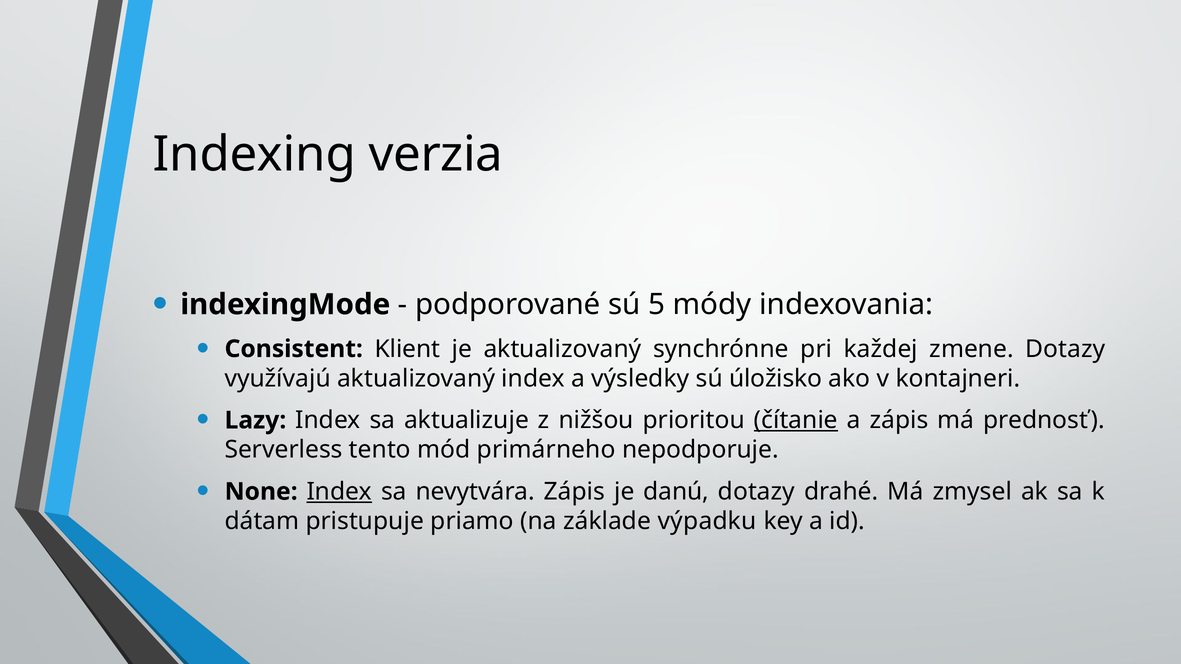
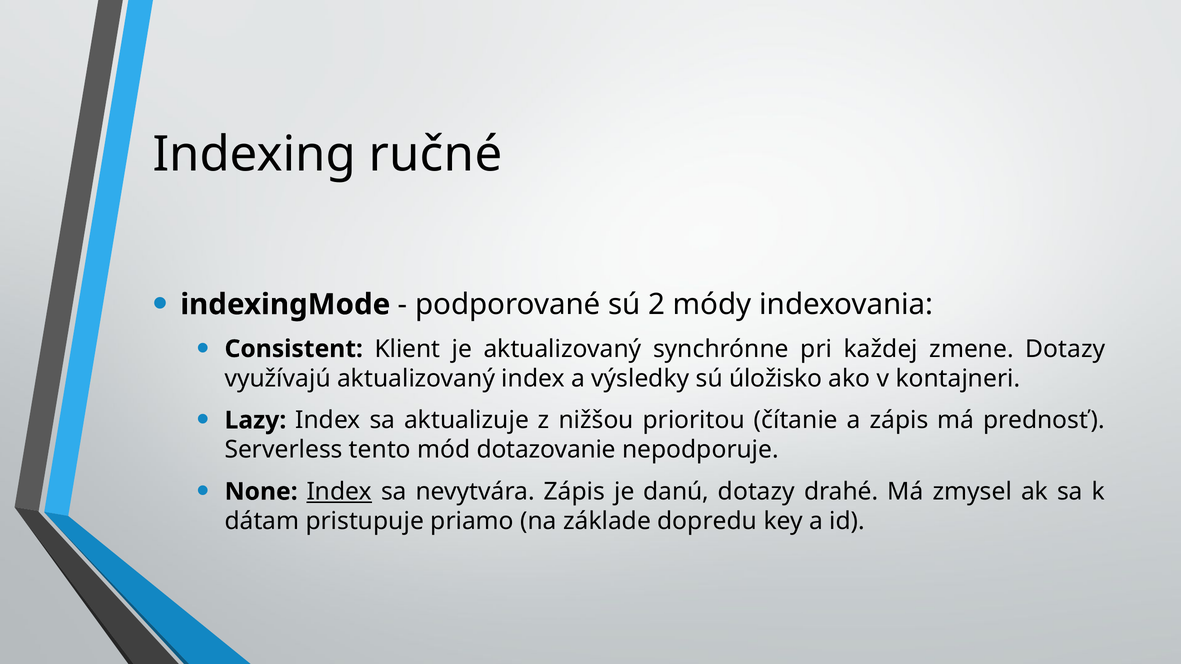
verzia: verzia -> ručné (435, 155)
5: 5 -> 2 (657, 305)
čítanie underline: present -> none (796, 420)
primárneho: primárneho -> dotazovanie (546, 450)
výpadku: výpadku -> dopredu (707, 521)
